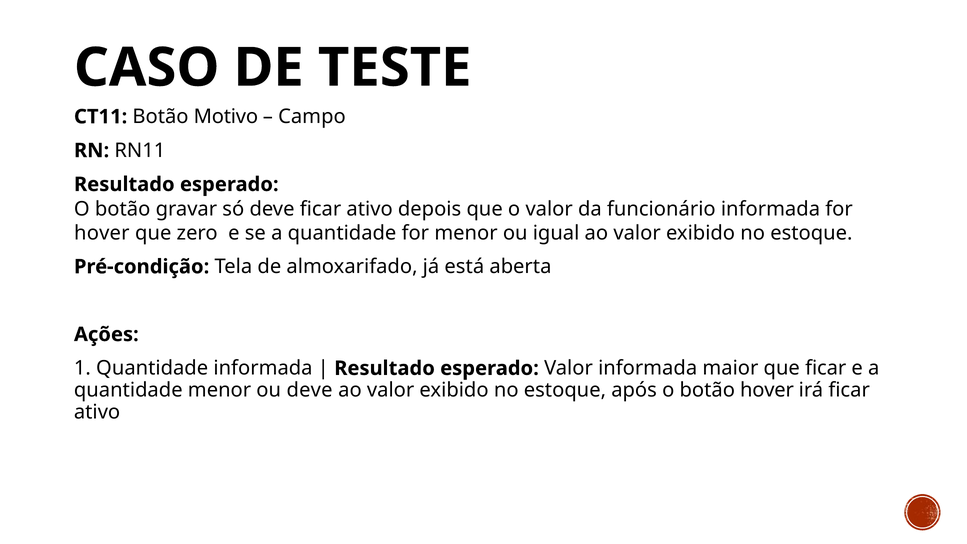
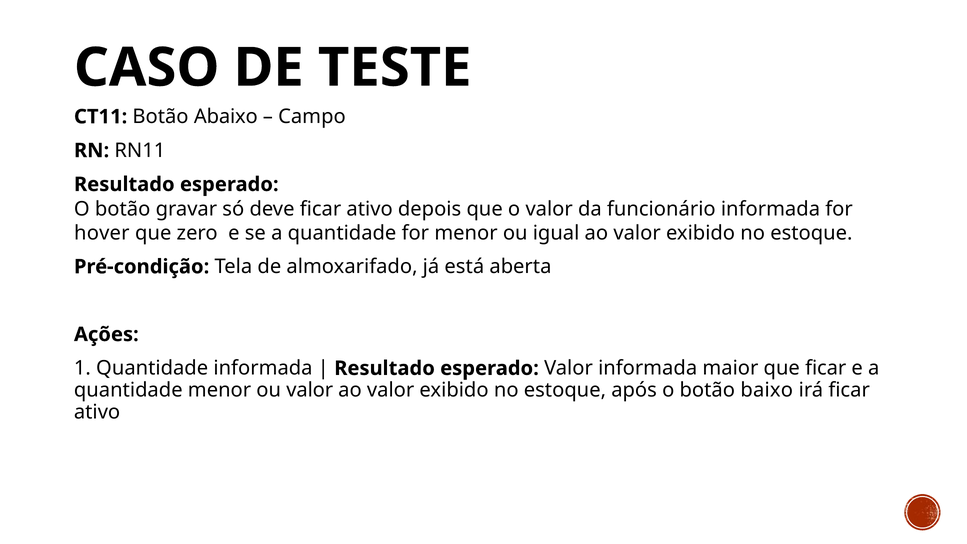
Motivo: Motivo -> Abaixo (226, 117)
ou deve: deve -> valor (310, 390)
botão hover: hover -> baixo (767, 390)
